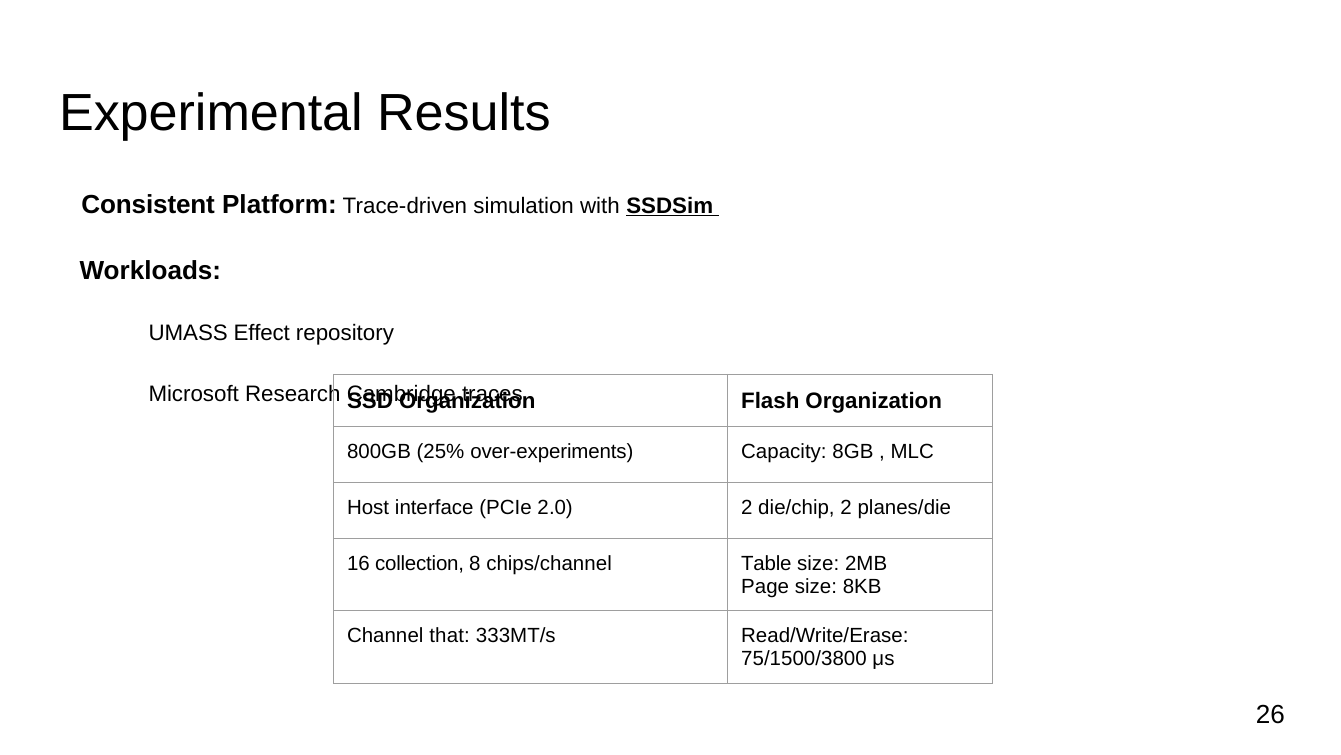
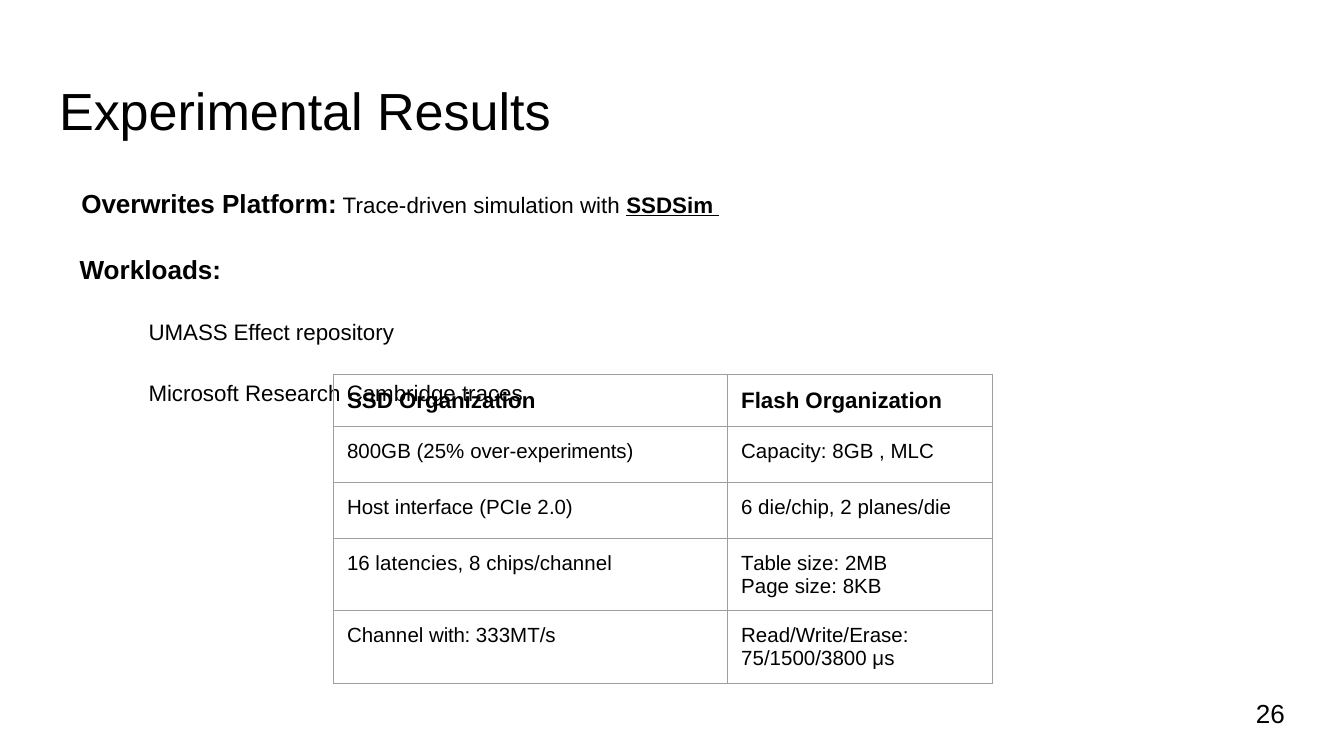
Consistent: Consistent -> Overwrites (148, 205)
2.0 2: 2 -> 6 (747, 507)
collection: collection -> latencies (419, 563)
Channel that: that -> with (450, 635)
